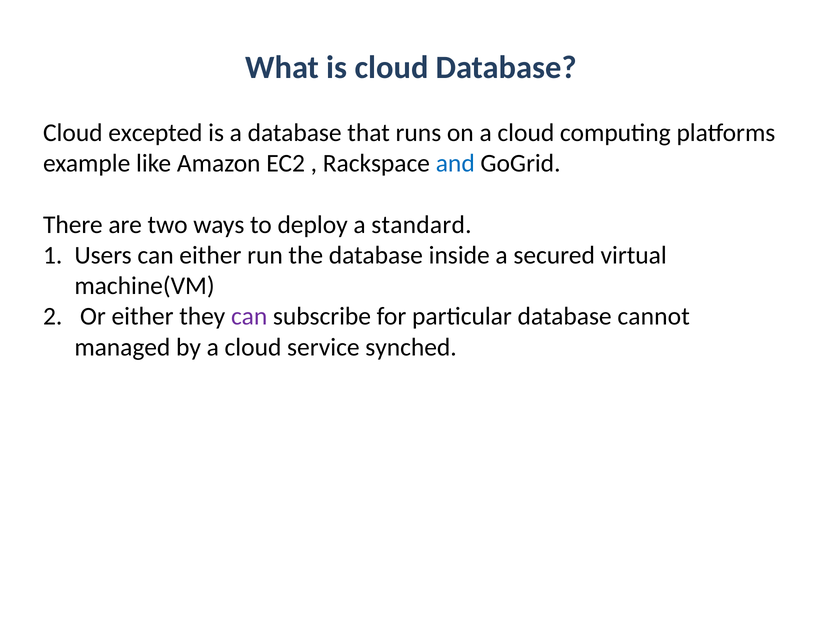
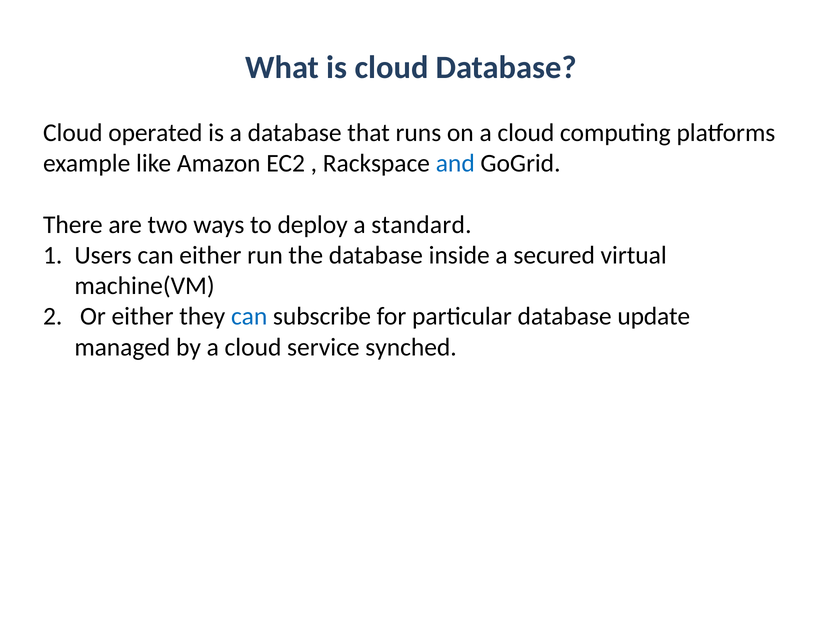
excepted: excepted -> operated (155, 133)
can colour: purple -> blue (249, 317)
cannot: cannot -> update (654, 317)
